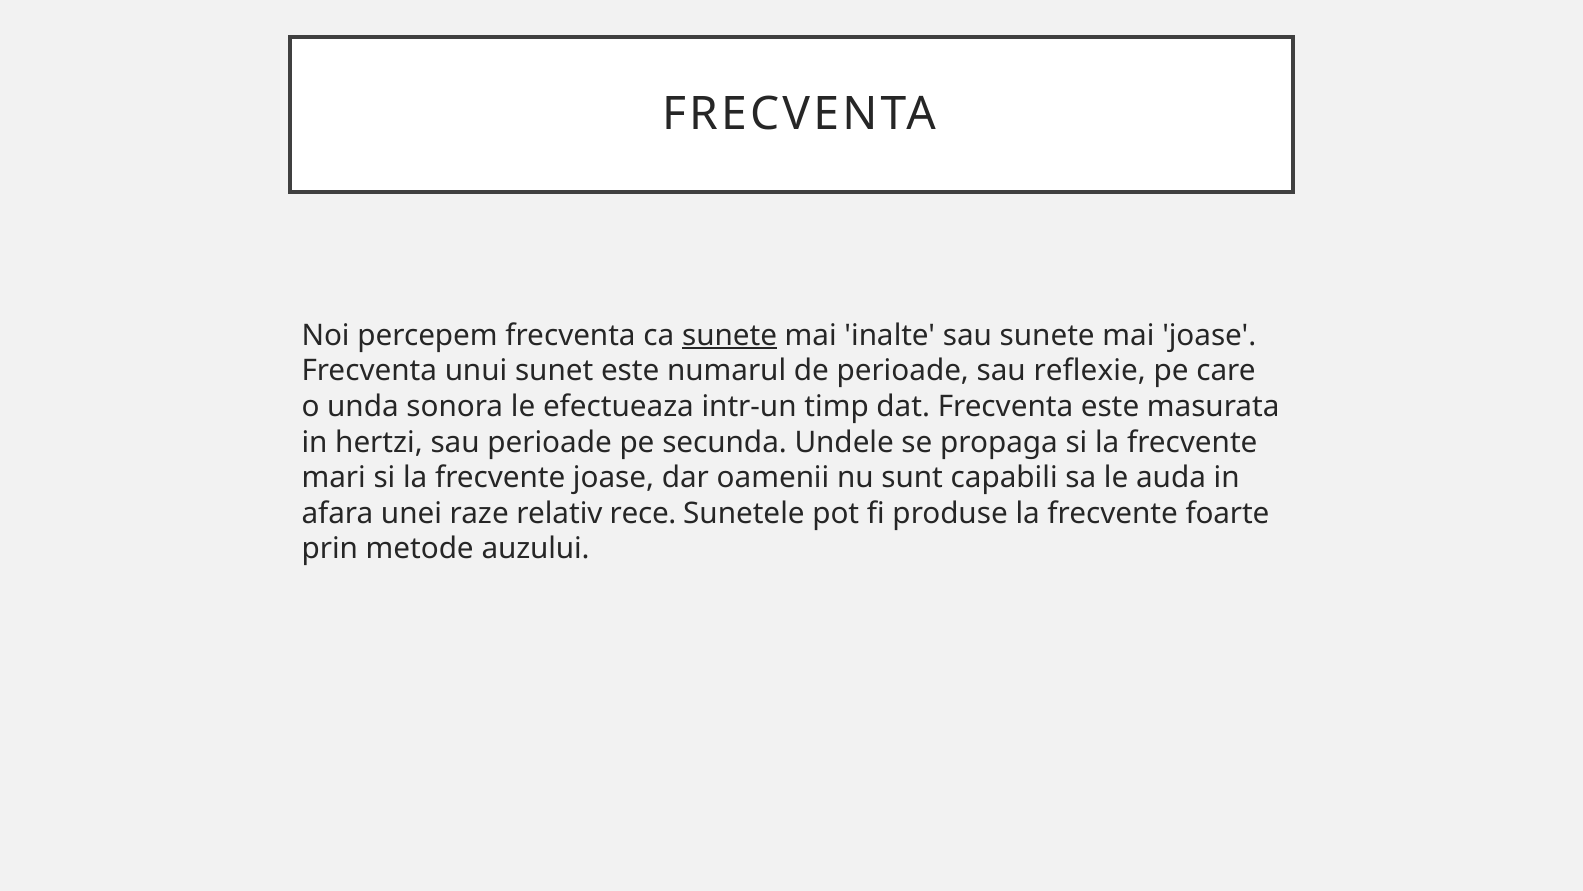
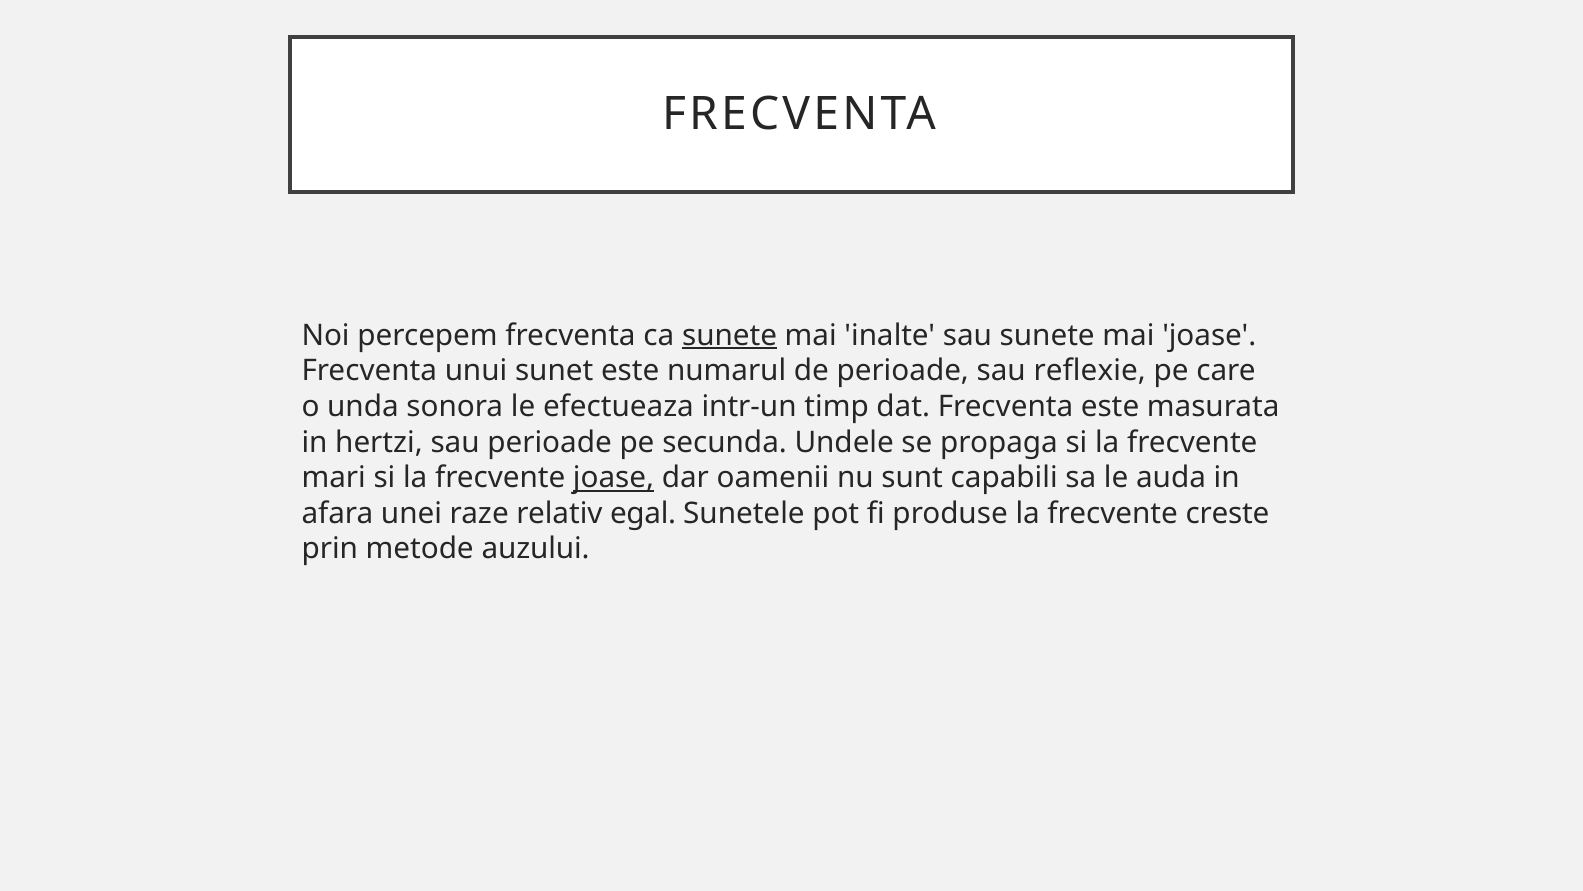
joase underline: none -> present (614, 478)
rece: rece -> egal (643, 513)
foarte: foarte -> creste (1227, 513)
